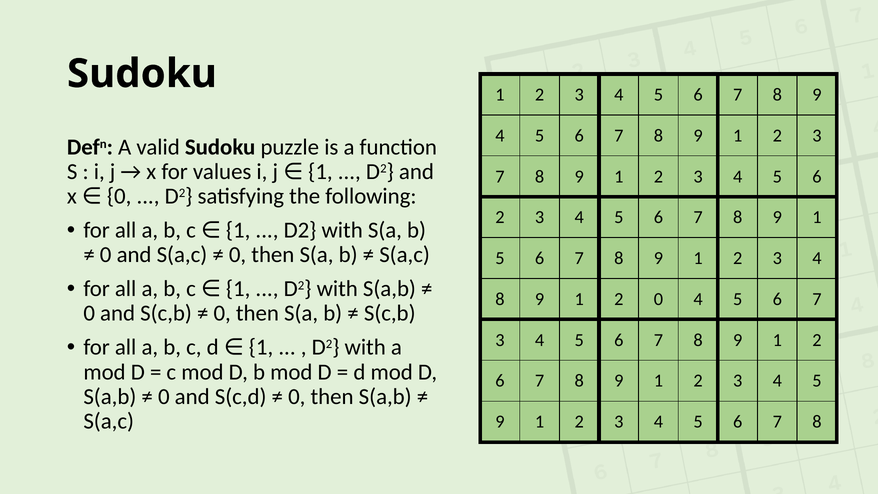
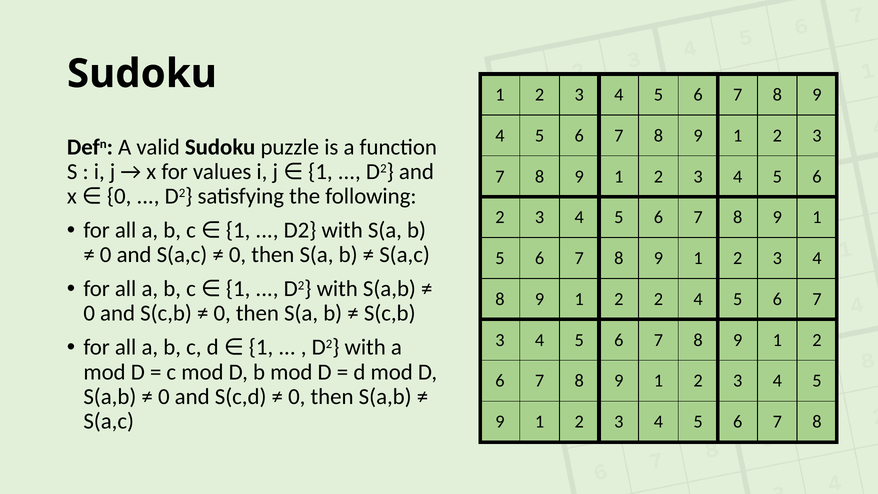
2 0: 0 -> 2 (658, 299)
